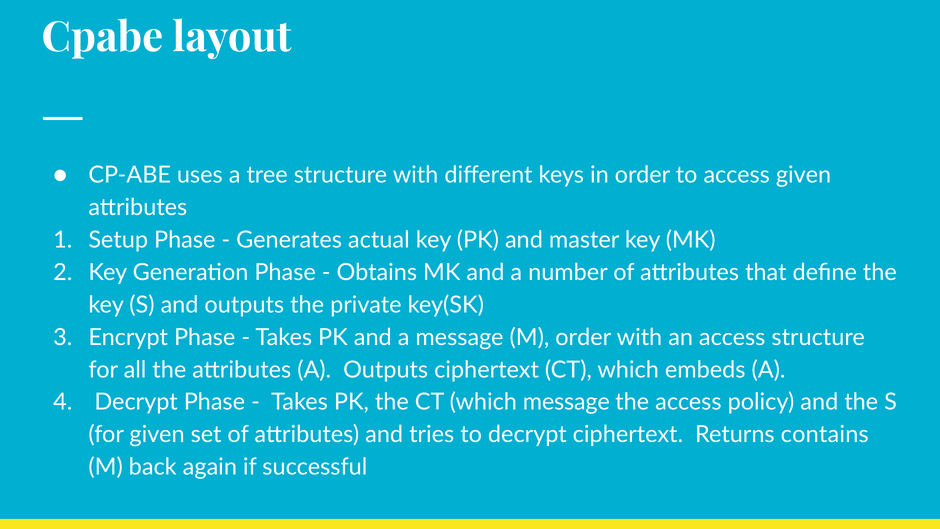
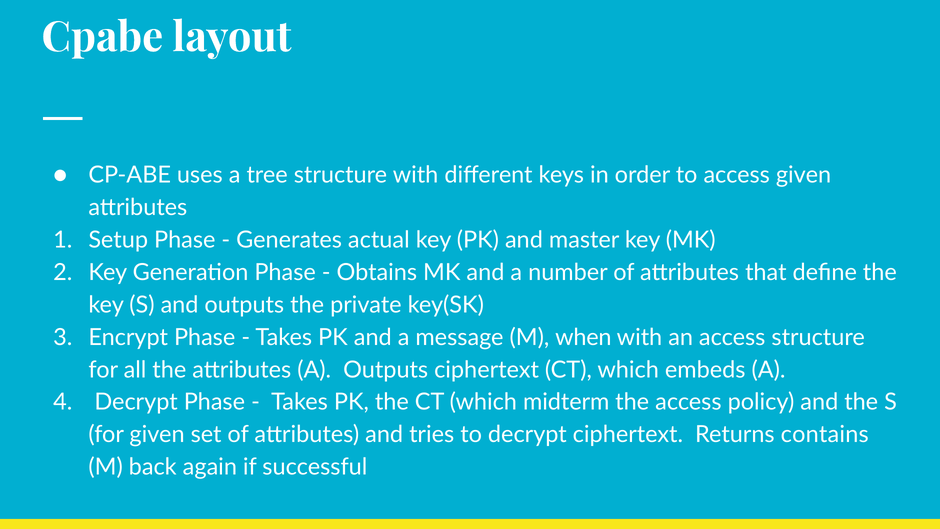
M order: order -> when (583, 337)
which message: message -> midterm (566, 402)
